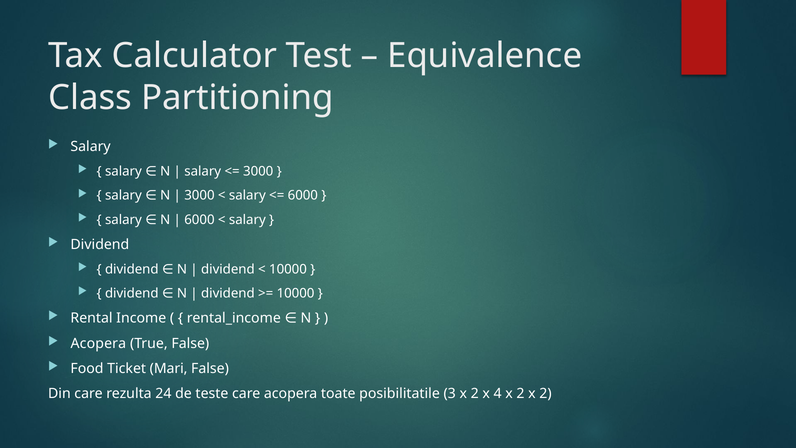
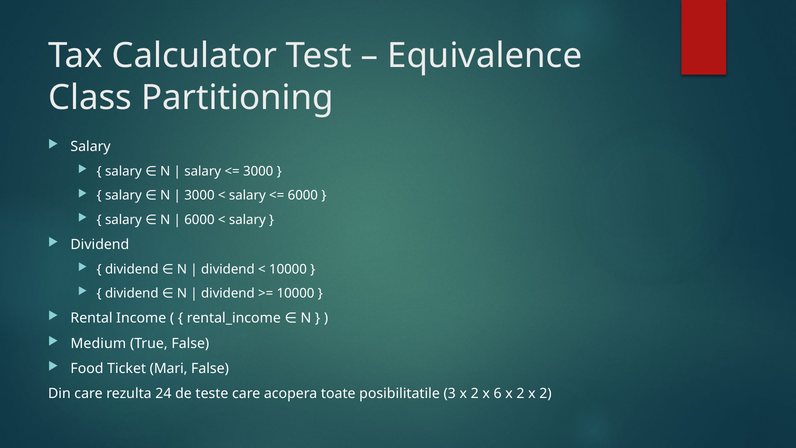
Acopera: Acopera -> Medium (98, 343)
4: 4 -> 6 (498, 394)
